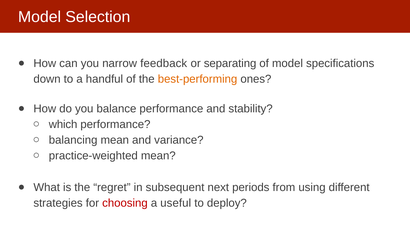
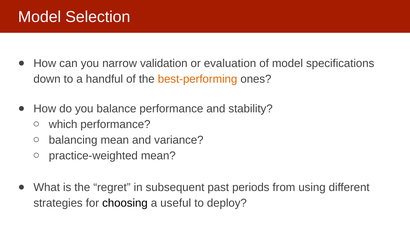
feedback: feedback -> validation (164, 63)
separating: separating -> evaluation (230, 63)
next: next -> past (218, 187)
choosing colour: red -> black (125, 203)
